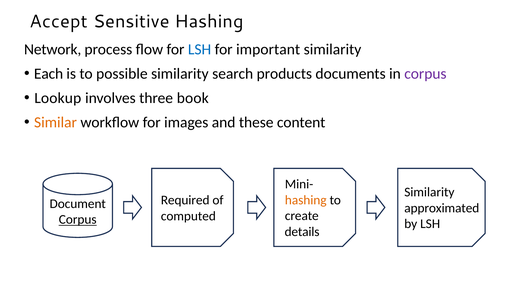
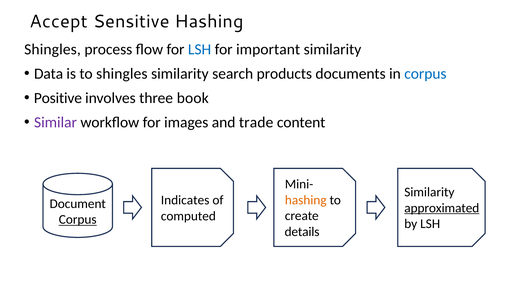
Network: Network -> Shingles (53, 49)
Each: Each -> Data (49, 74)
to possible: possible -> shingles (122, 74)
corpus colour: purple -> blue (425, 74)
Lookup: Lookup -> Positive (58, 98)
Similar colour: orange -> purple (56, 123)
these: these -> trade (256, 123)
Required: Required -> Indicates (185, 201)
approximated underline: none -> present (442, 209)
